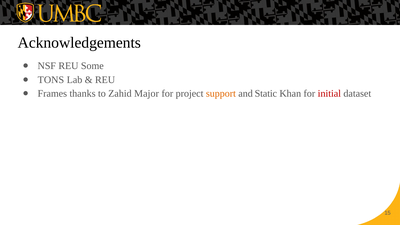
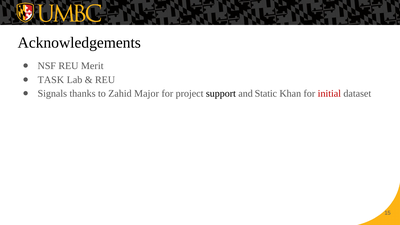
Some: Some -> Merit (92, 66)
TONS: TONS -> TASK (51, 80)
Frames: Frames -> Signals (52, 94)
support colour: orange -> black (221, 94)
